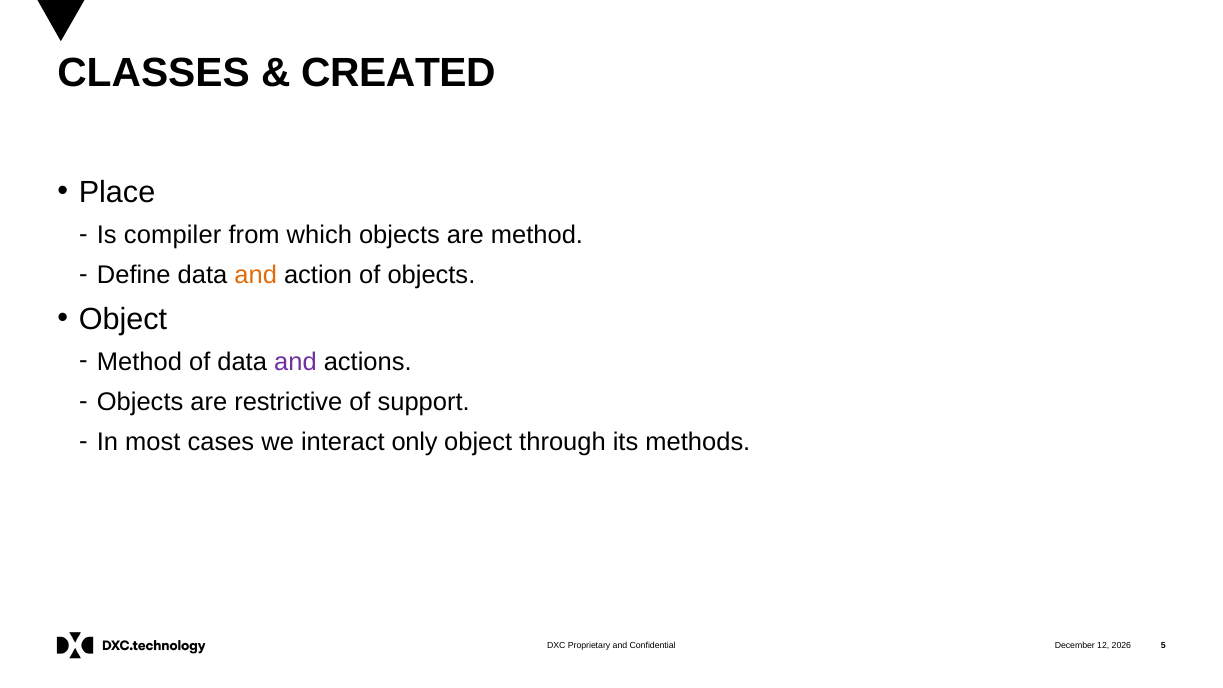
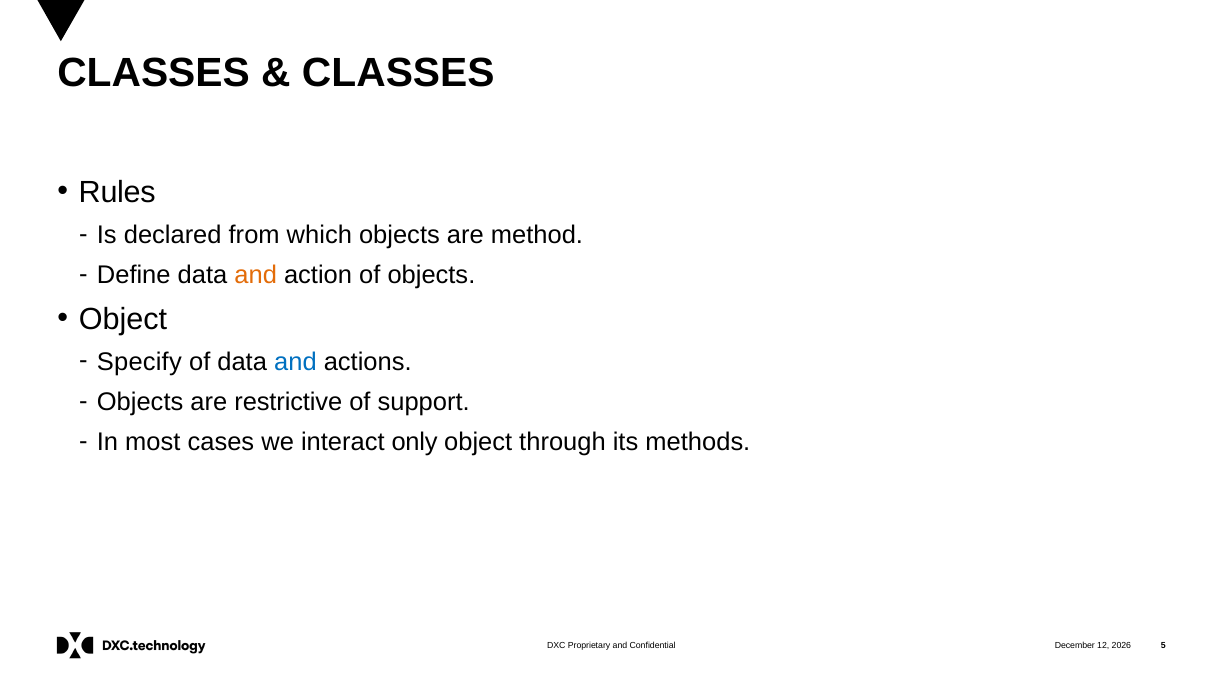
CREATED: CREATED -> CLASSES (398, 73)
Place: Place -> Rules (117, 192)
compiler: compiler -> declared (173, 235)
Method: Method -> Specify (139, 362)
and colour: purple -> blue (295, 362)
